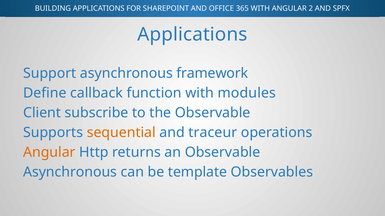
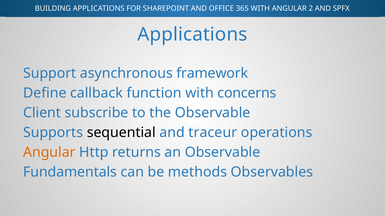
modules: modules -> concerns (247, 93)
sequential colour: orange -> black (121, 133)
Asynchronous: Asynchronous -> Fundamentals (70, 173)
template: template -> methods (197, 173)
